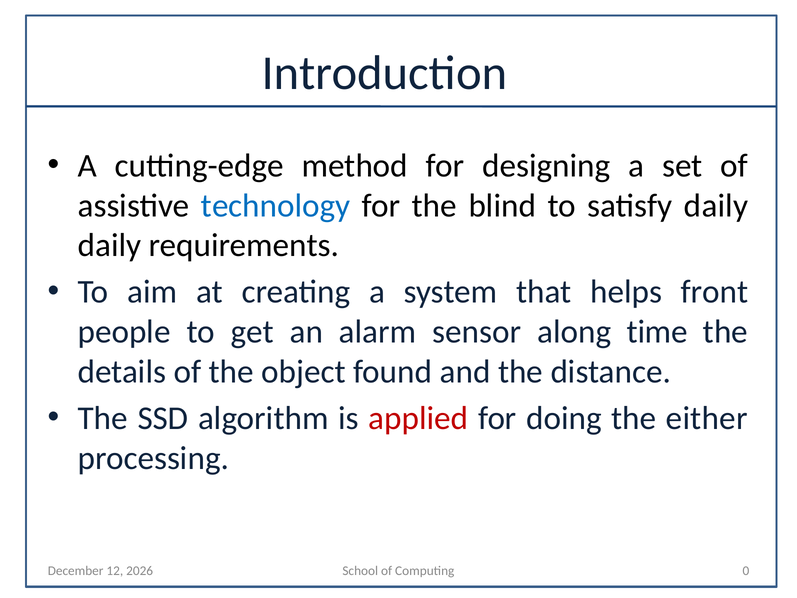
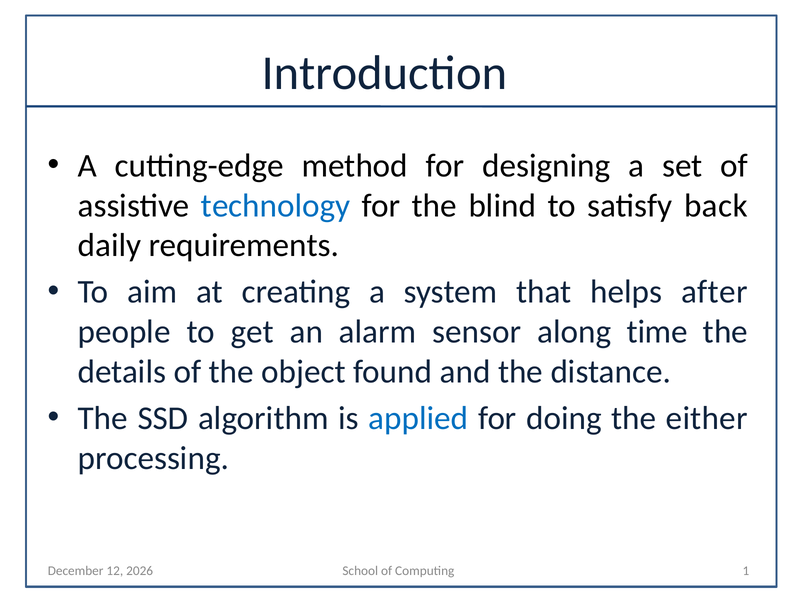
satisfy daily: daily -> back (716, 206)
front: front -> after (714, 292)
applied colour: red -> blue (418, 418)
0: 0 -> 1 (746, 571)
